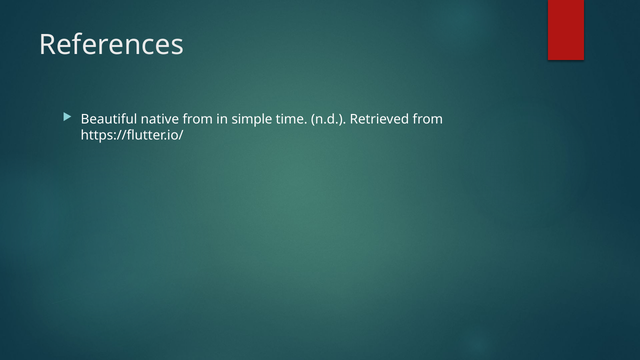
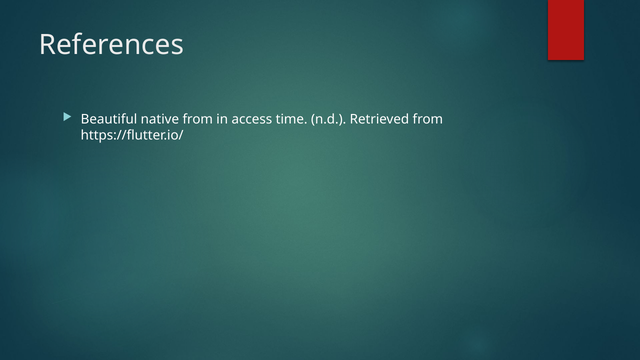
simple: simple -> access (252, 119)
